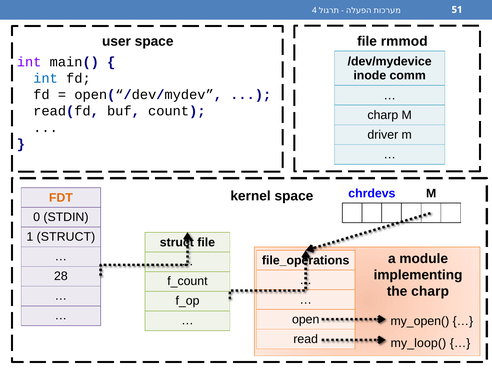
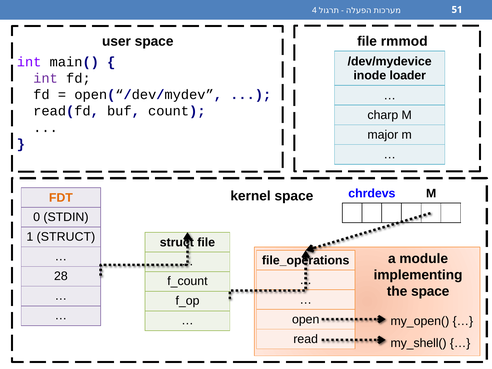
comm: comm -> loader (408, 75)
int colour: blue -> purple (46, 78)
driver: driver -> major (383, 135)
the charp: charp -> space (430, 291)
my_loop(: my_loop( -> my_shell( (419, 343)
